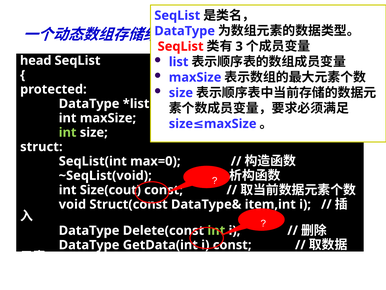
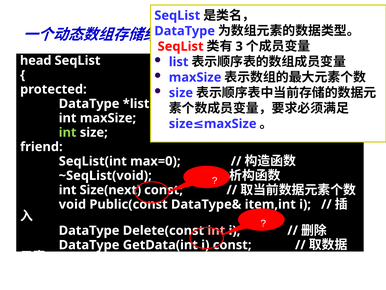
struct: struct -> friend (41, 147)
Size(cout: Size(cout -> Size(next (110, 190)
Struct(const: Struct(const -> Public(const (129, 204)
int colour: light green -> pink (216, 230)
